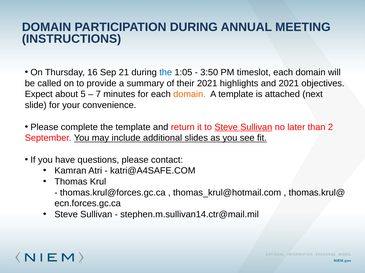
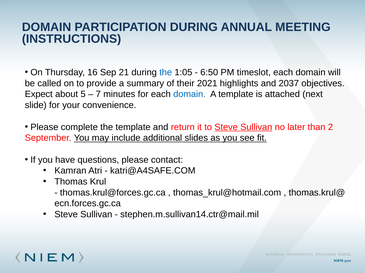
3:50: 3:50 -> 6:50 (209, 73)
and 2021: 2021 -> 2037 (289, 84)
domain colour: orange -> blue (189, 95)
